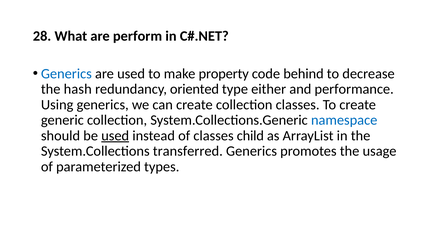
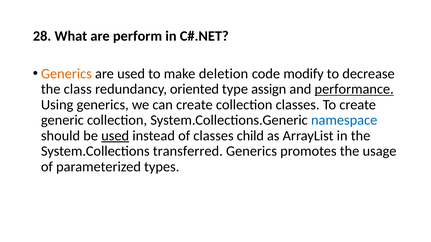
Generics colour: blue -> orange (66, 74)
property: property -> deletion (224, 74)
behind: behind -> modify (304, 74)
hash: hash -> class (78, 89)
either: either -> assign (269, 89)
performance underline: none -> present (354, 89)
